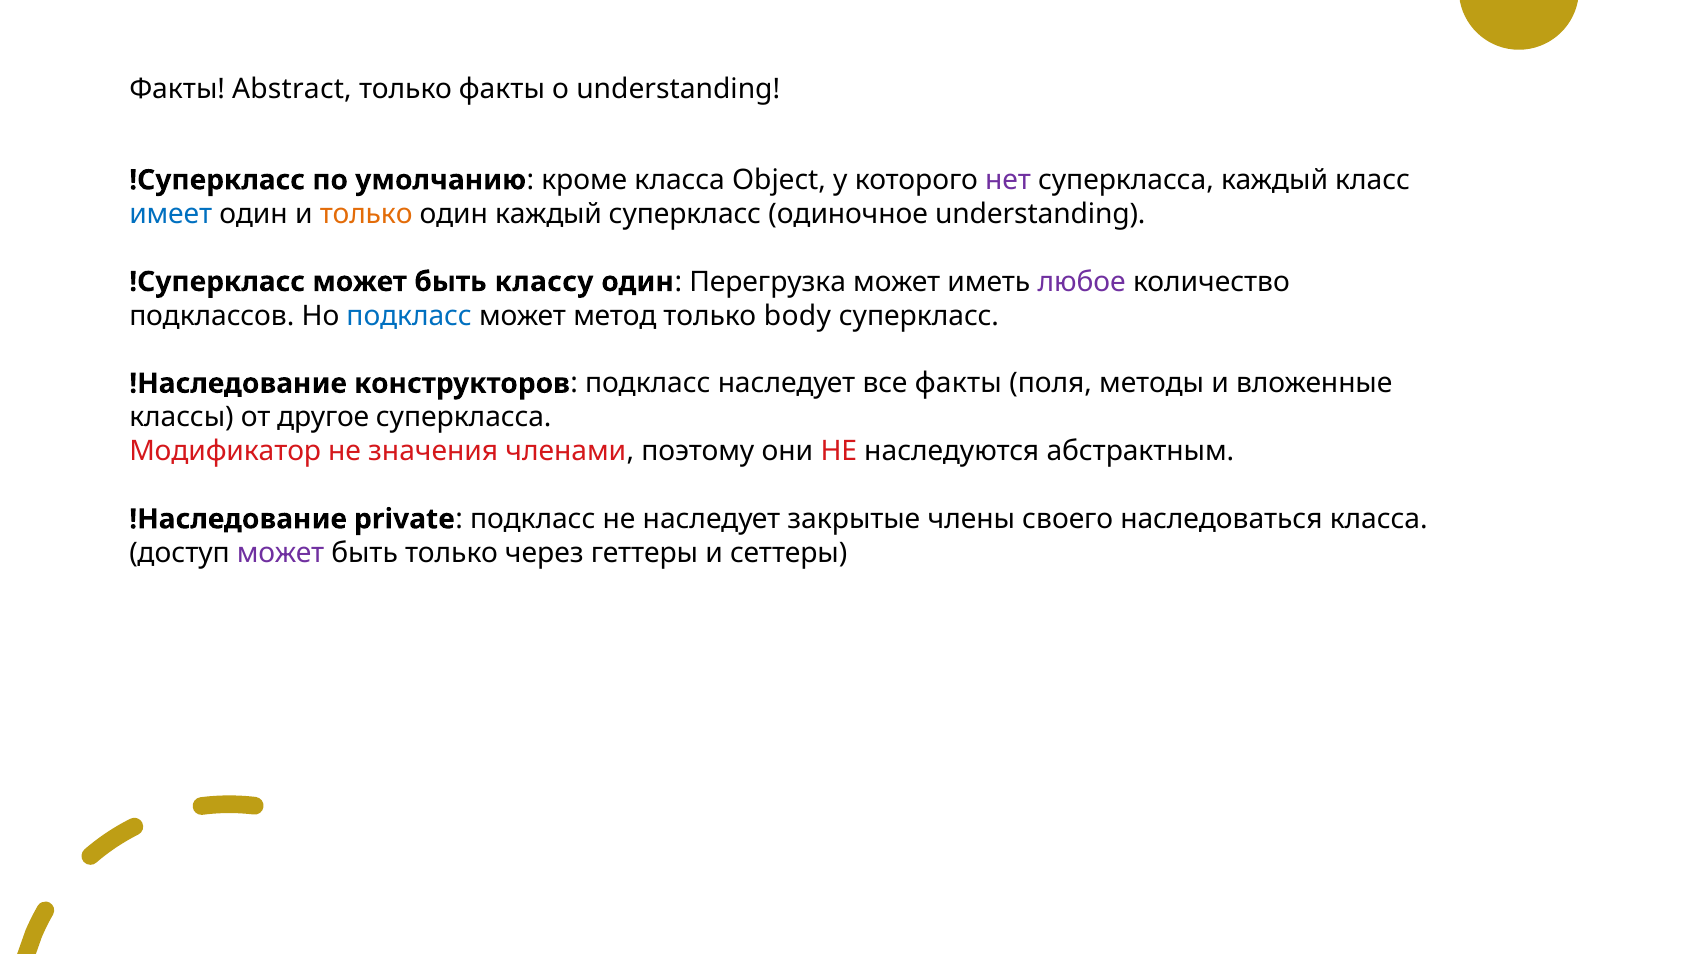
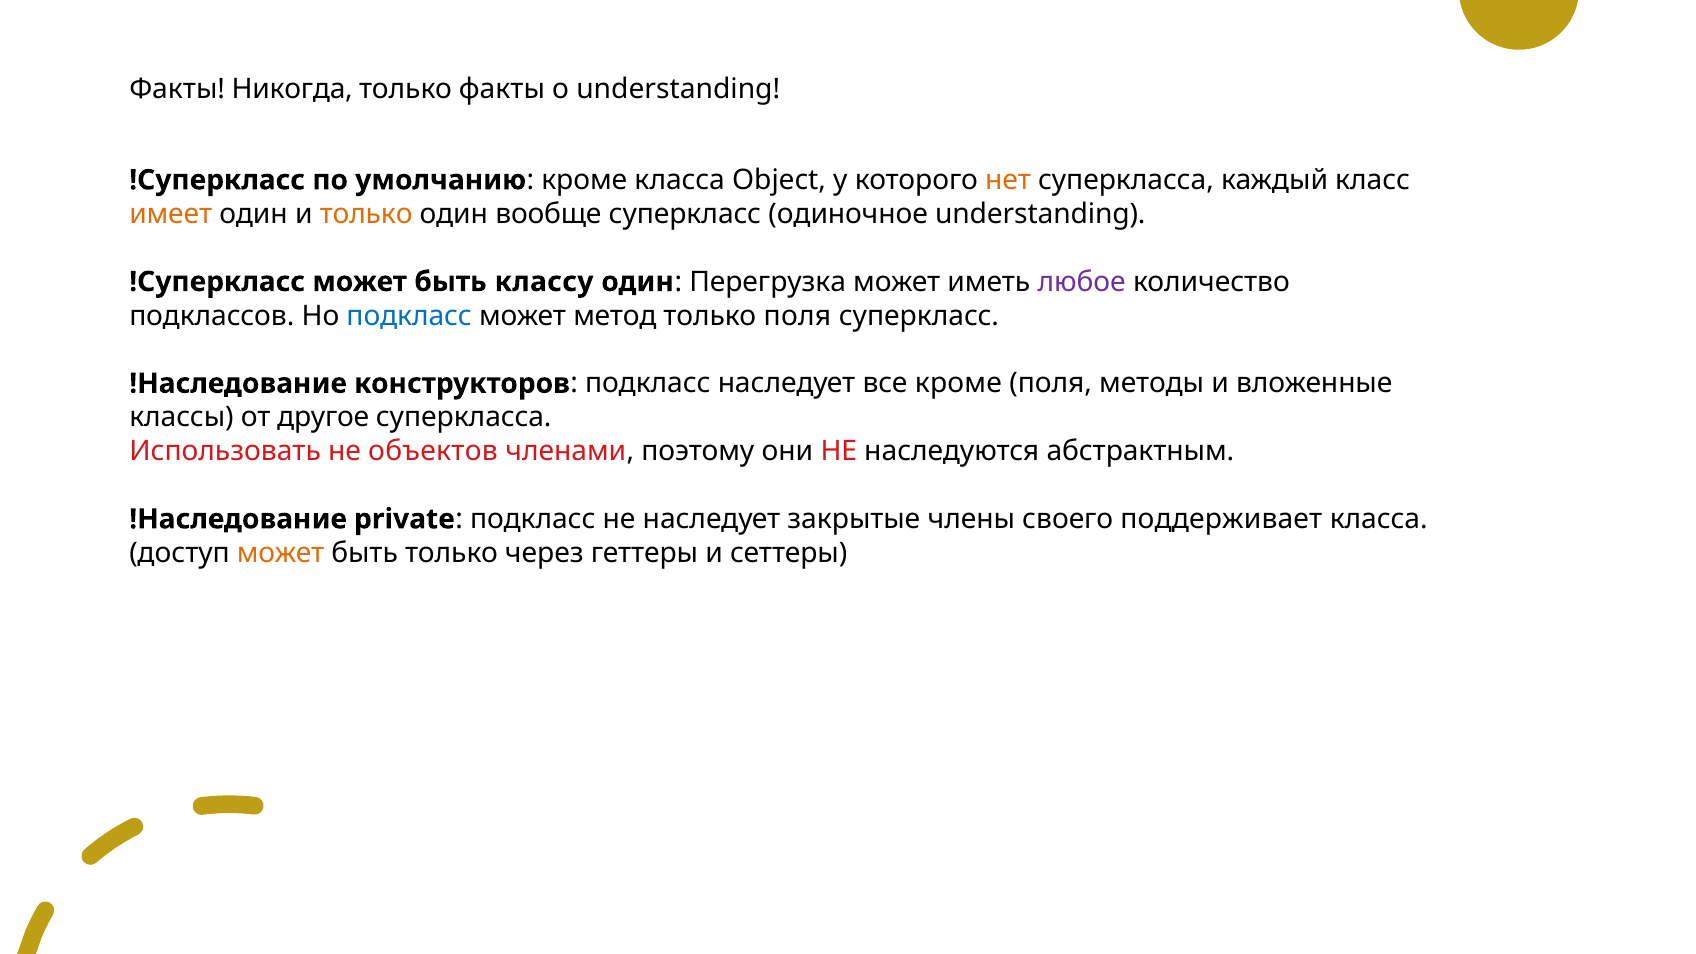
Abstract: Abstract -> Никогда (292, 89)
нет colour: purple -> orange (1008, 180)
имеет colour: blue -> orange (171, 214)
один каждый: каждый -> вообще (548, 214)
только body: body -> поля (797, 316)
все факты: факты -> кроме (958, 383)
Модификатор: Модификатор -> Использовать (225, 451)
значения: значения -> объектов (433, 451)
наследоваться: наследоваться -> поддерживает (1221, 519)
может colour: purple -> orange (281, 553)
